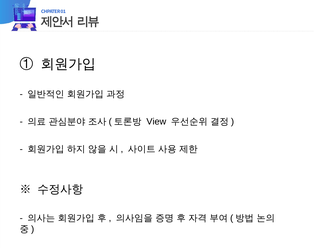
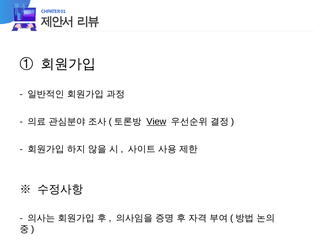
View underline: none -> present (156, 121)
